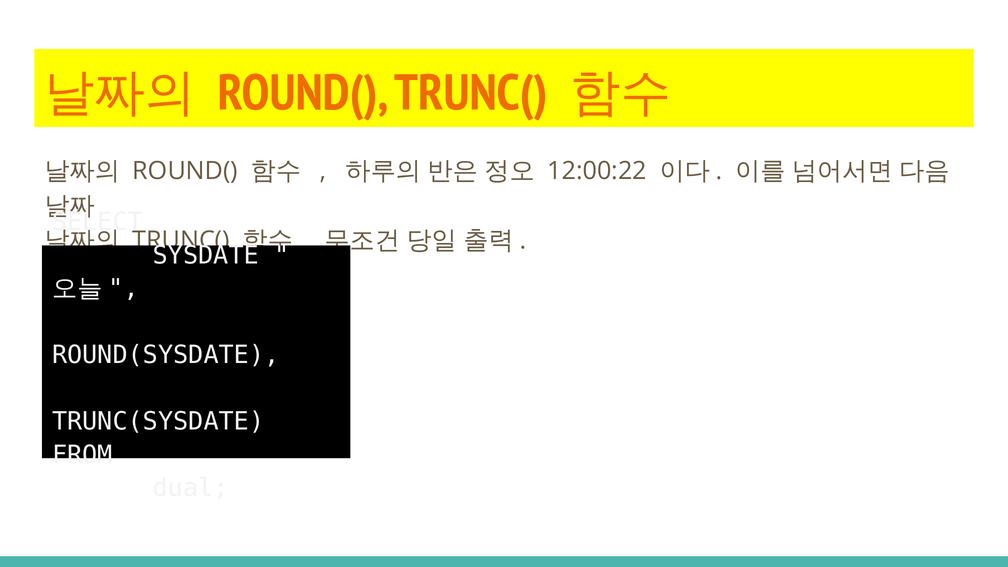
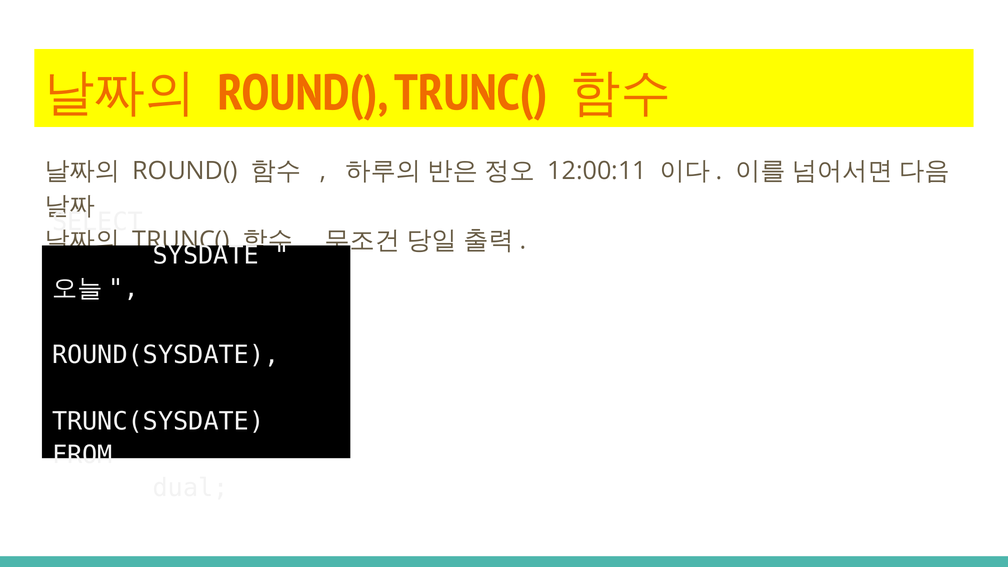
12:00:22: 12:00:22 -> 12:00:11 (597, 171)
